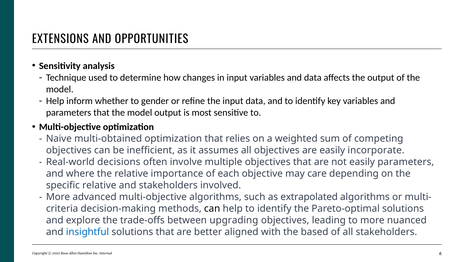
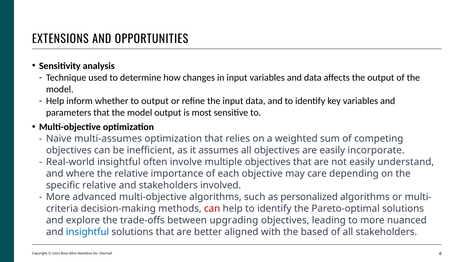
to gender: gender -> output (155, 101)
multi-obtained: multi-obtained -> multi-assumes (108, 139)
Real-world decisions: decisions -> insightful (119, 162)
easily parameters: parameters -> understand (406, 162)
extrapolated: extrapolated -> personalized (309, 197)
can colour: black -> red (212, 209)
